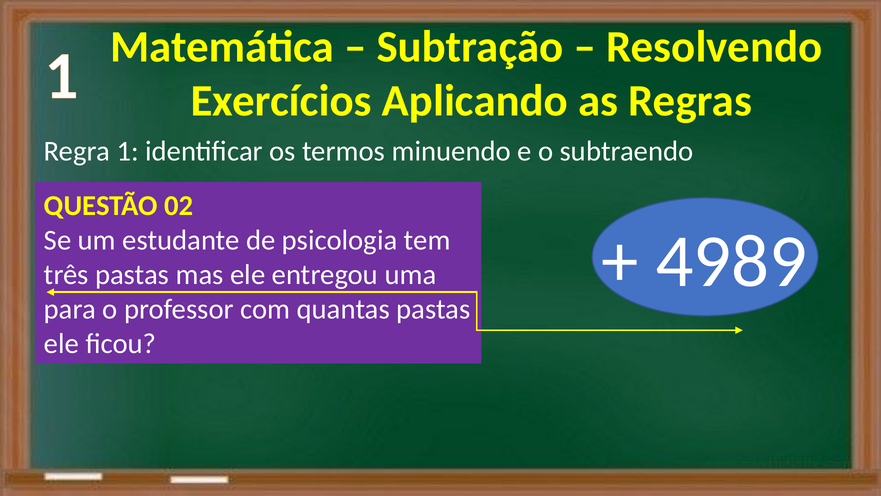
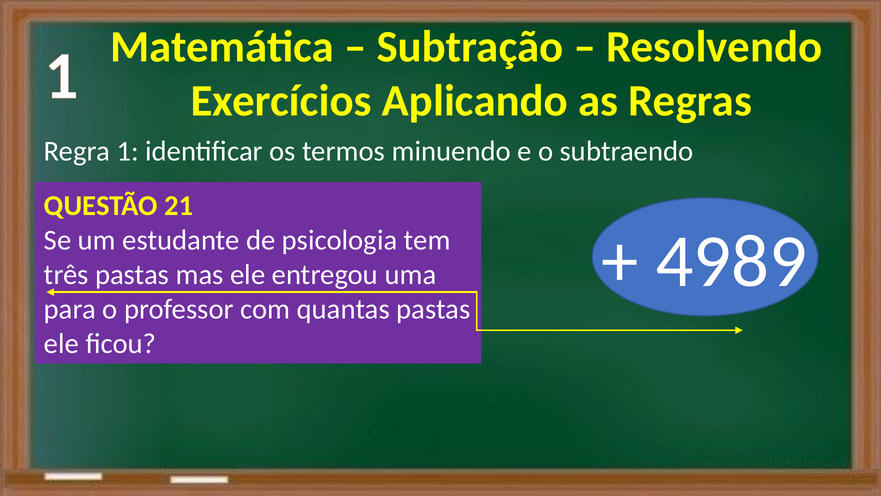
02: 02 -> 21 (179, 206)
